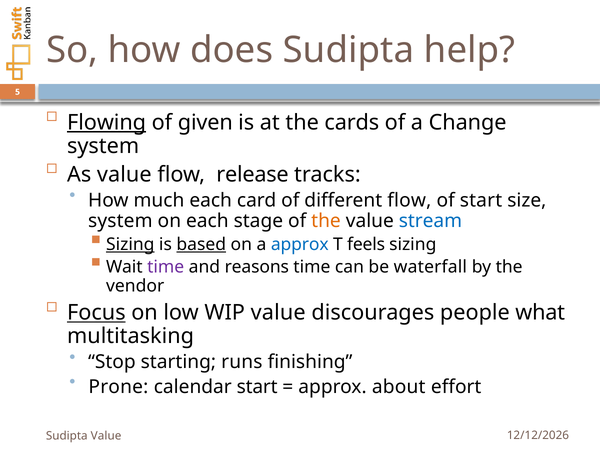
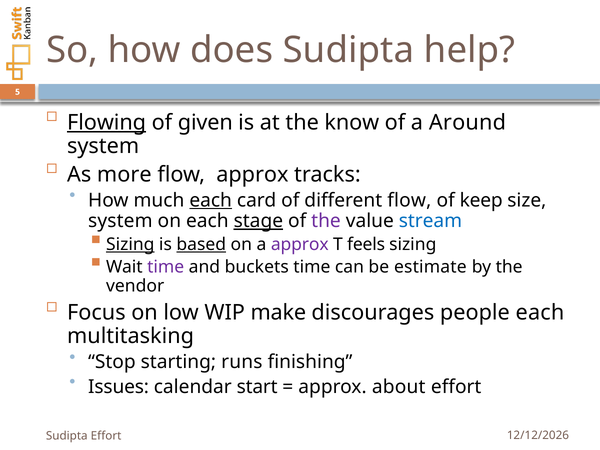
cards: cards -> know (352, 122)
Change: Change -> Around (467, 122)
As value: value -> more (124, 174)
flow release: release -> approx (252, 174)
each underline: none -> present (211, 200)
of start: start -> keep (481, 200)
stage underline: none -> present (258, 221)
the colour: orange -> purple (326, 221)
approx colour: blue -> purple (300, 244)
reasons: reasons -> buckets (257, 267)
waterfall: waterfall -> estimate (430, 267)
Focus underline: present -> none (96, 313)
WIP value: value -> make (278, 313)
people what: what -> each (540, 313)
Prone: Prone -> Issues (119, 387)
Sudipta Value: Value -> Effort (106, 436)
